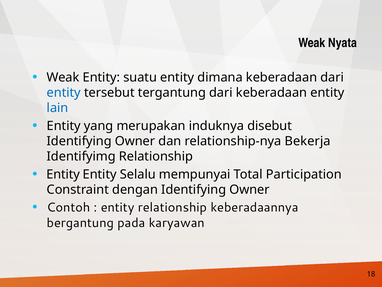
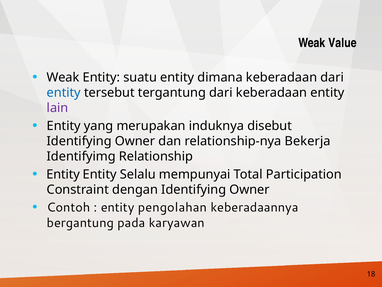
Nyata: Nyata -> Value (343, 43)
lain colour: blue -> purple (58, 108)
entity relationship: relationship -> pengolahan (172, 207)
